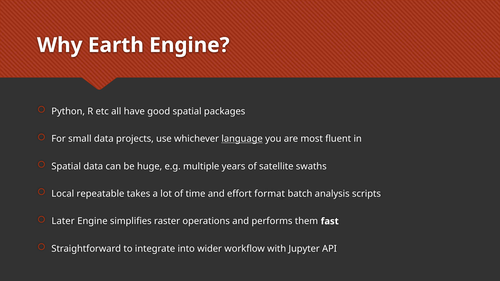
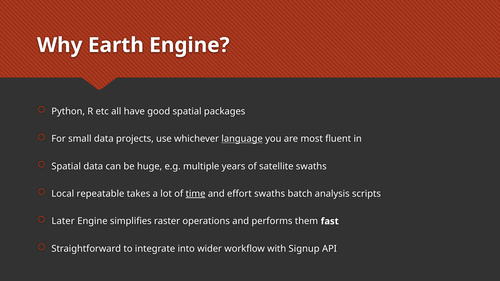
time underline: none -> present (196, 194)
effort format: format -> swaths (270, 194)
Jupyter: Jupyter -> Signup (304, 249)
